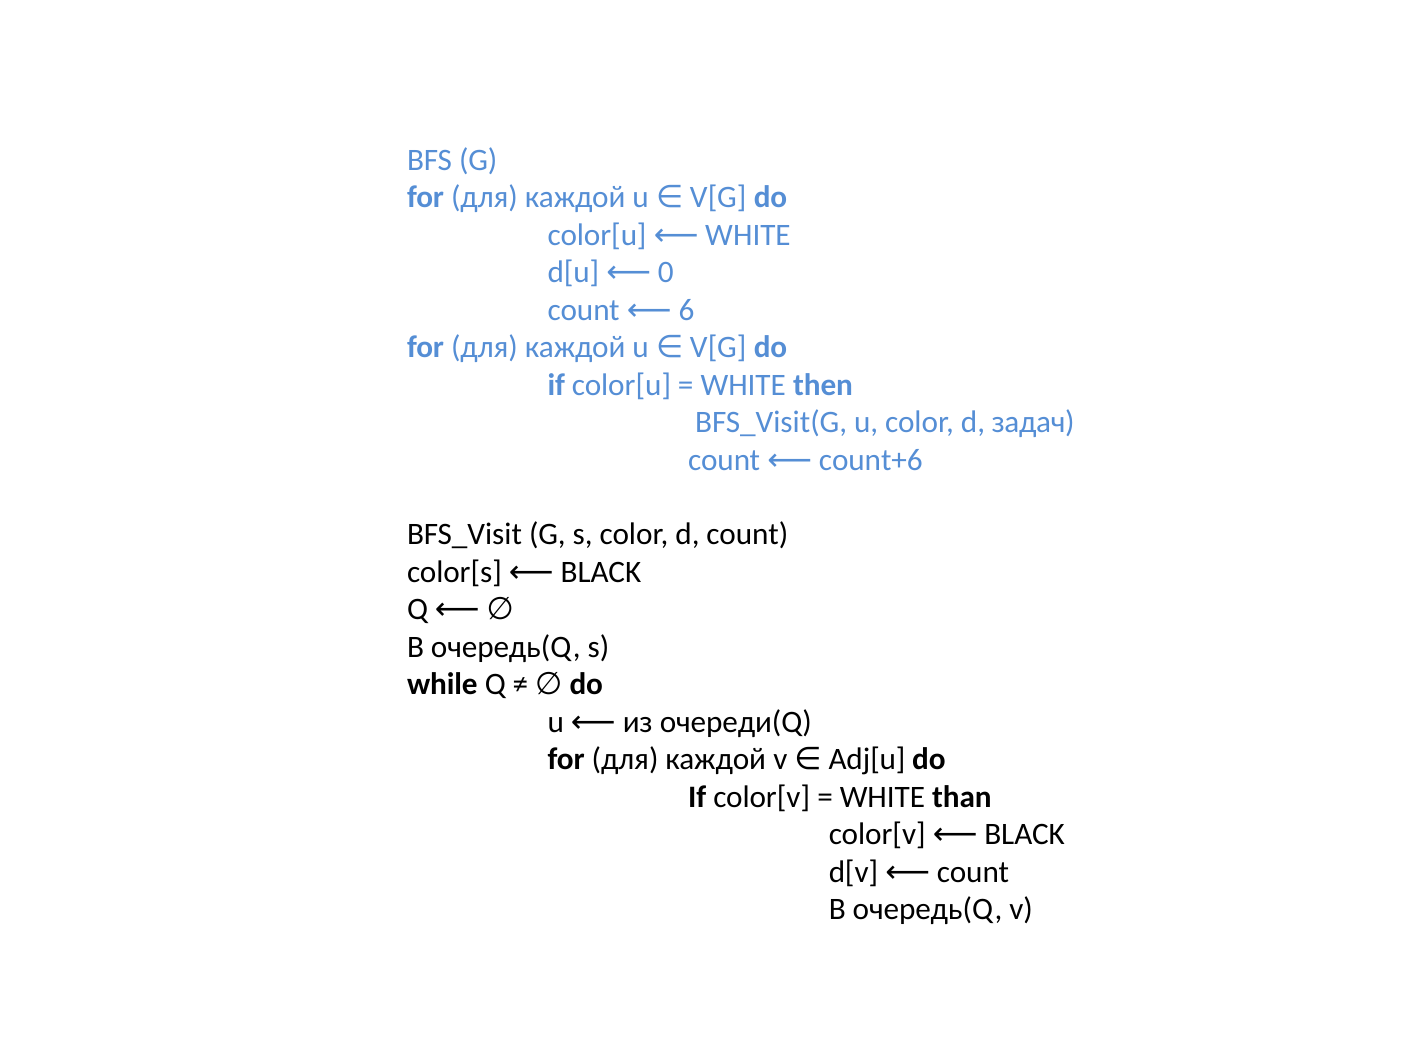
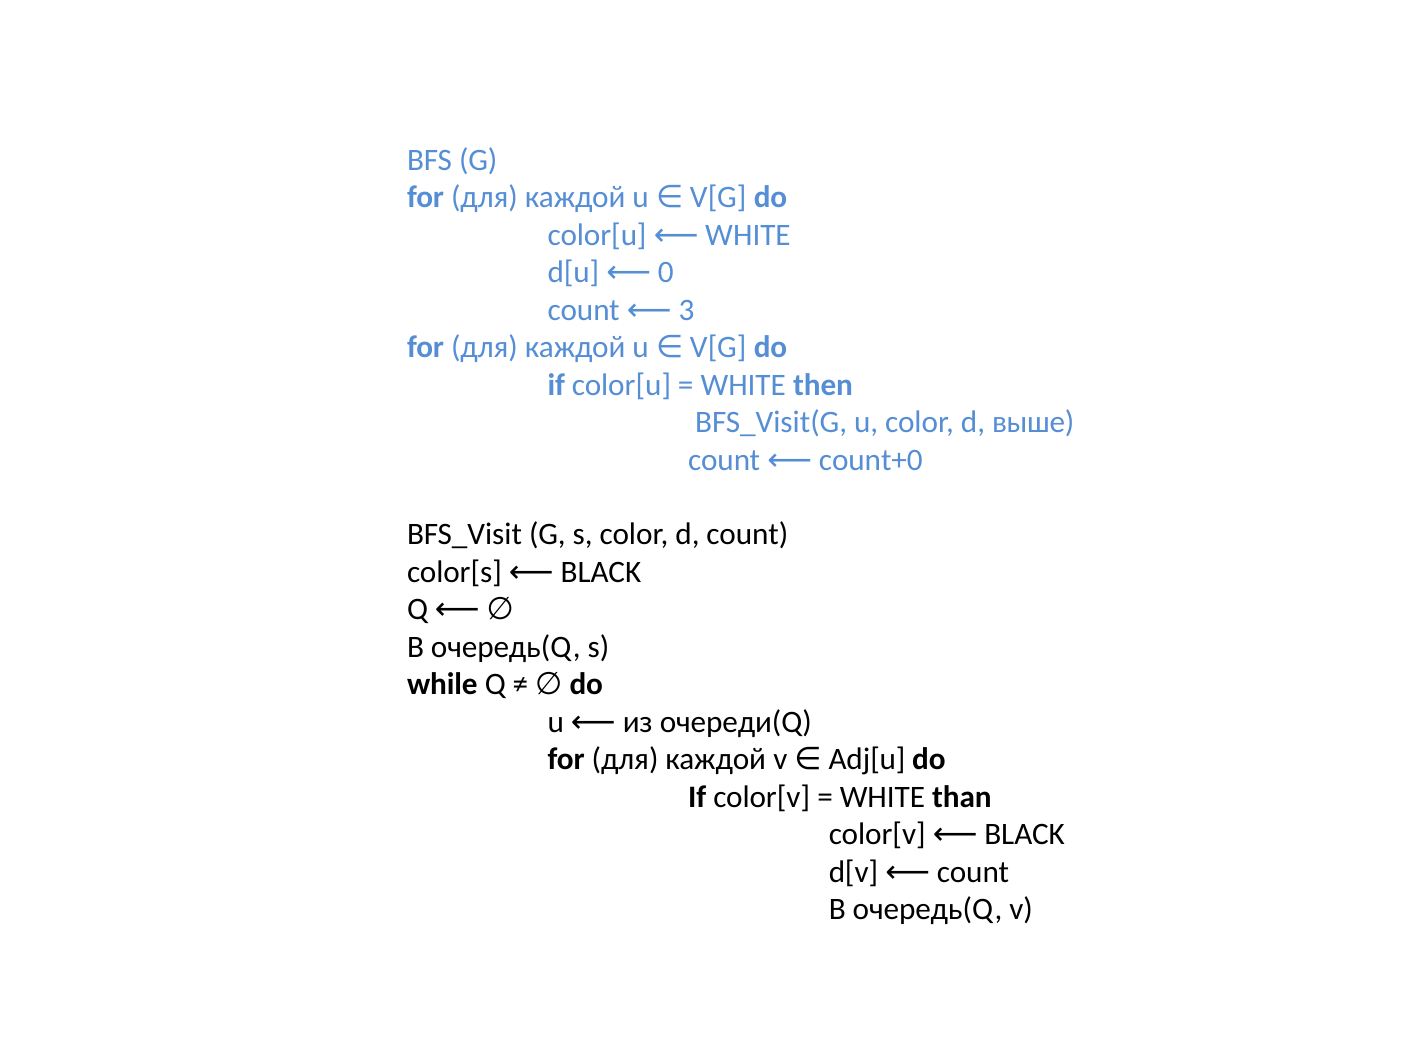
6: 6 -> 3 (687, 310)
задач: задач -> выше (1033, 423)
count+6: count+6 -> count+0 (871, 460)
